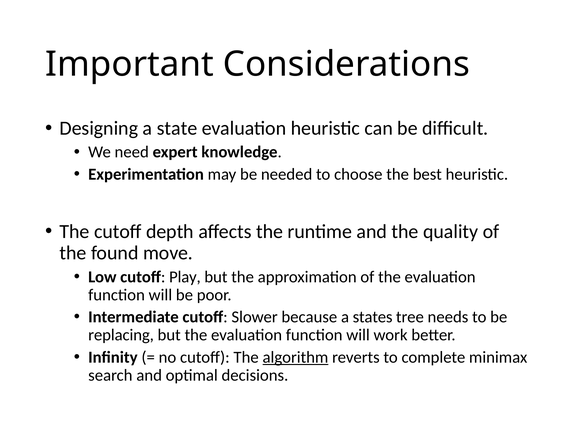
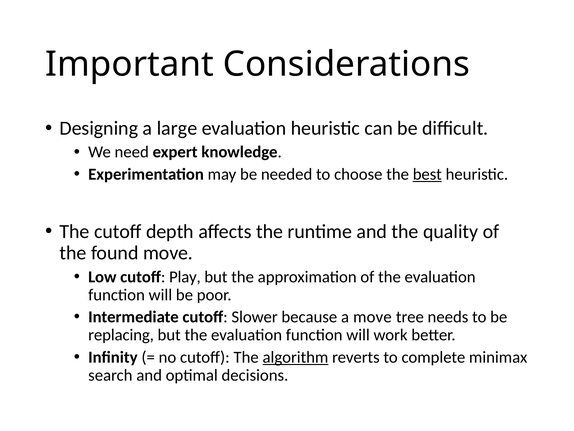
state: state -> large (177, 128)
best underline: none -> present (427, 174)
a states: states -> move (372, 317)
